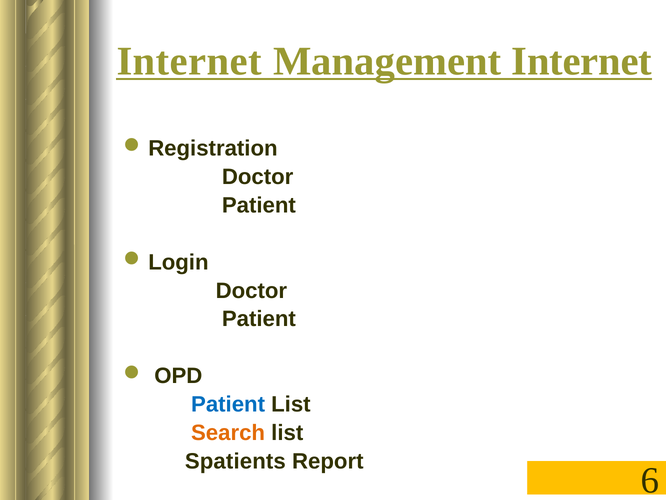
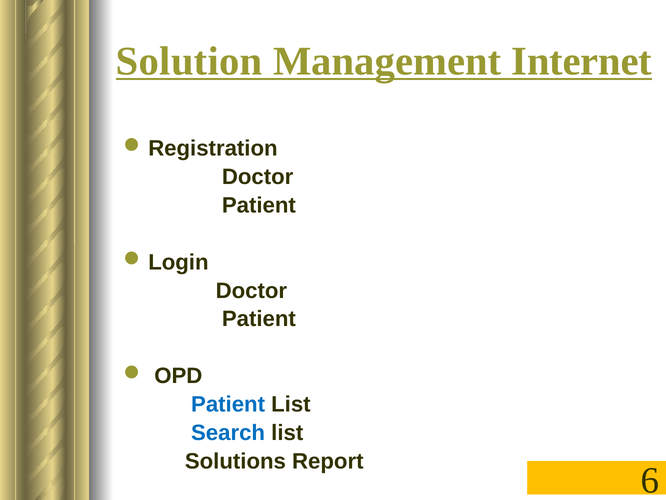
Internet: Internet -> Solution (189, 61)
Search colour: orange -> blue (228, 432)
Spatients: Spatients -> Solutions (235, 461)
